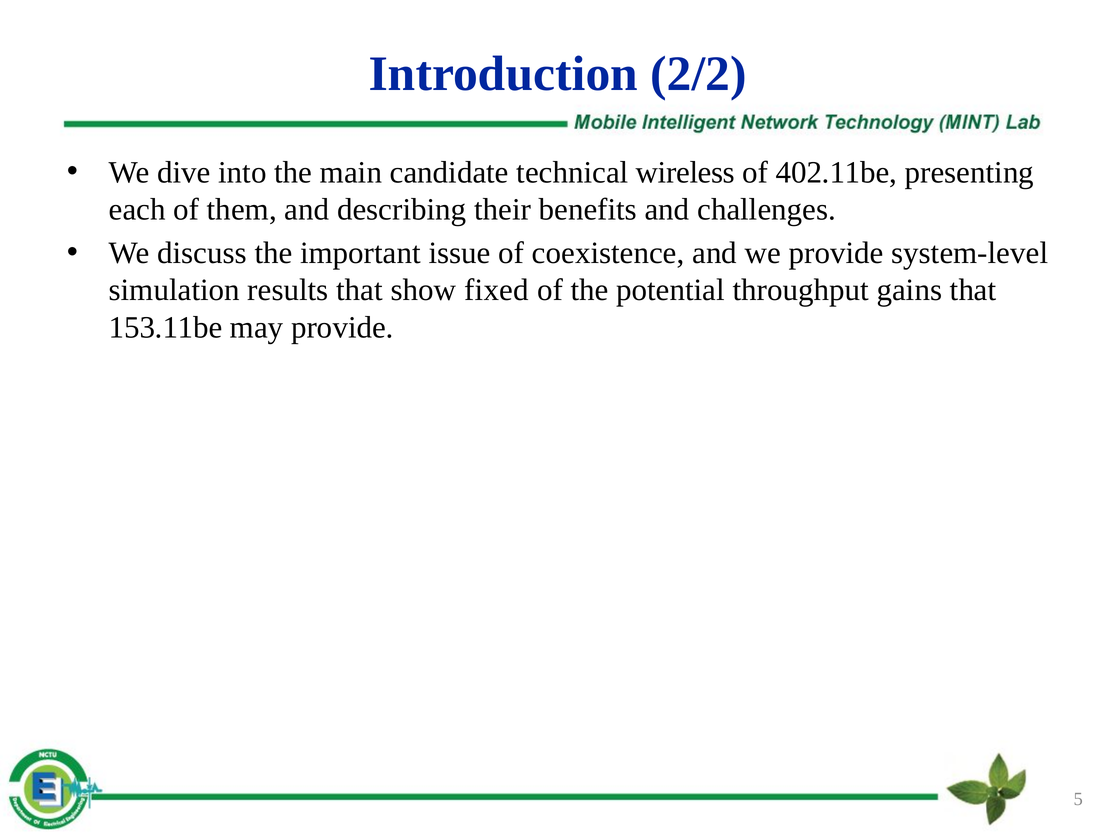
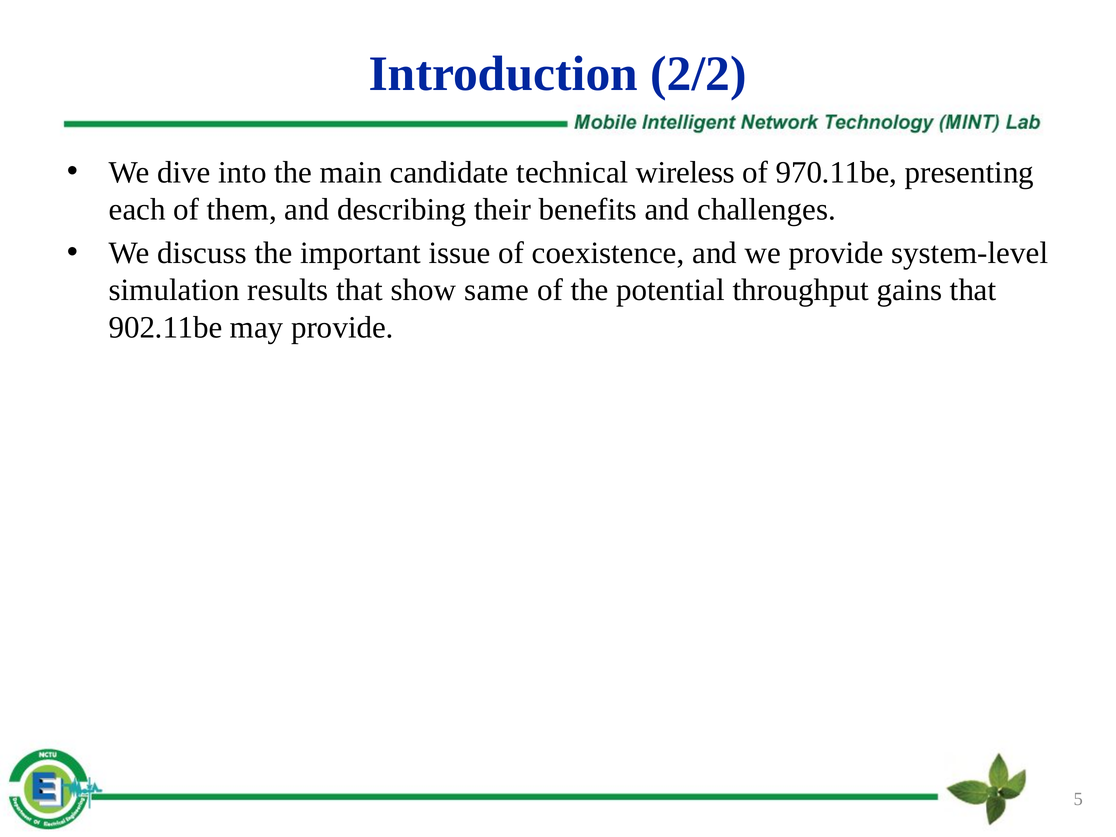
402.11be: 402.11be -> 970.11be (836, 172)
fixed: fixed -> same (496, 290)
153.11be: 153.11be -> 902.11be (166, 327)
